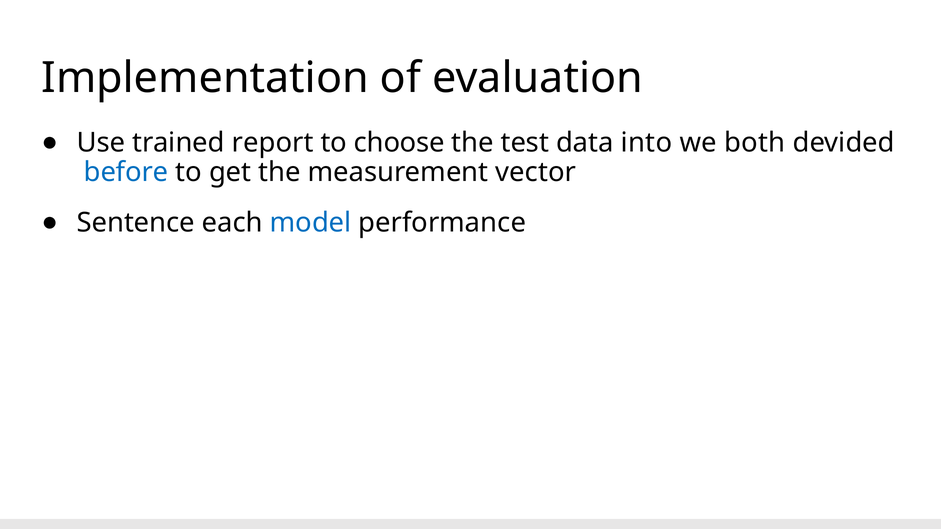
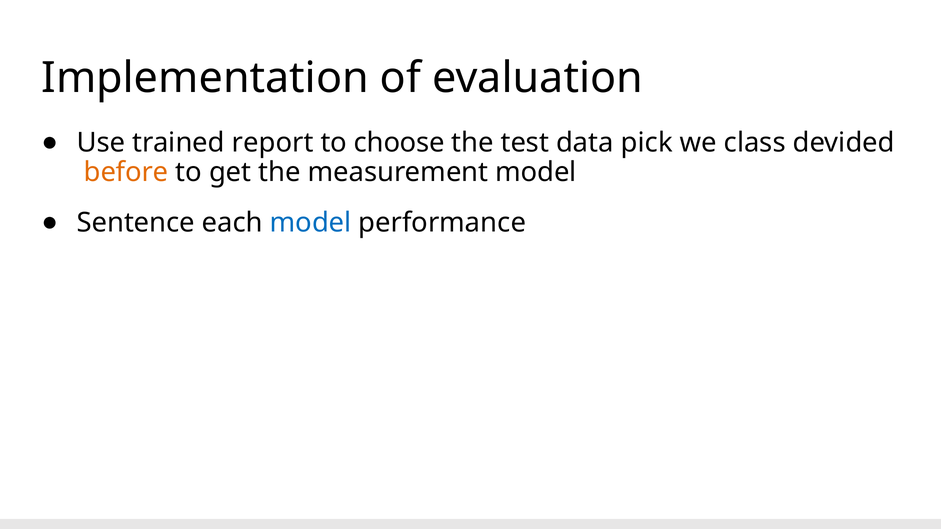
into: into -> pick (647, 143)
both: both -> class (755, 143)
before colour: blue -> orange (126, 172)
measurement vector: vector -> model (536, 172)
